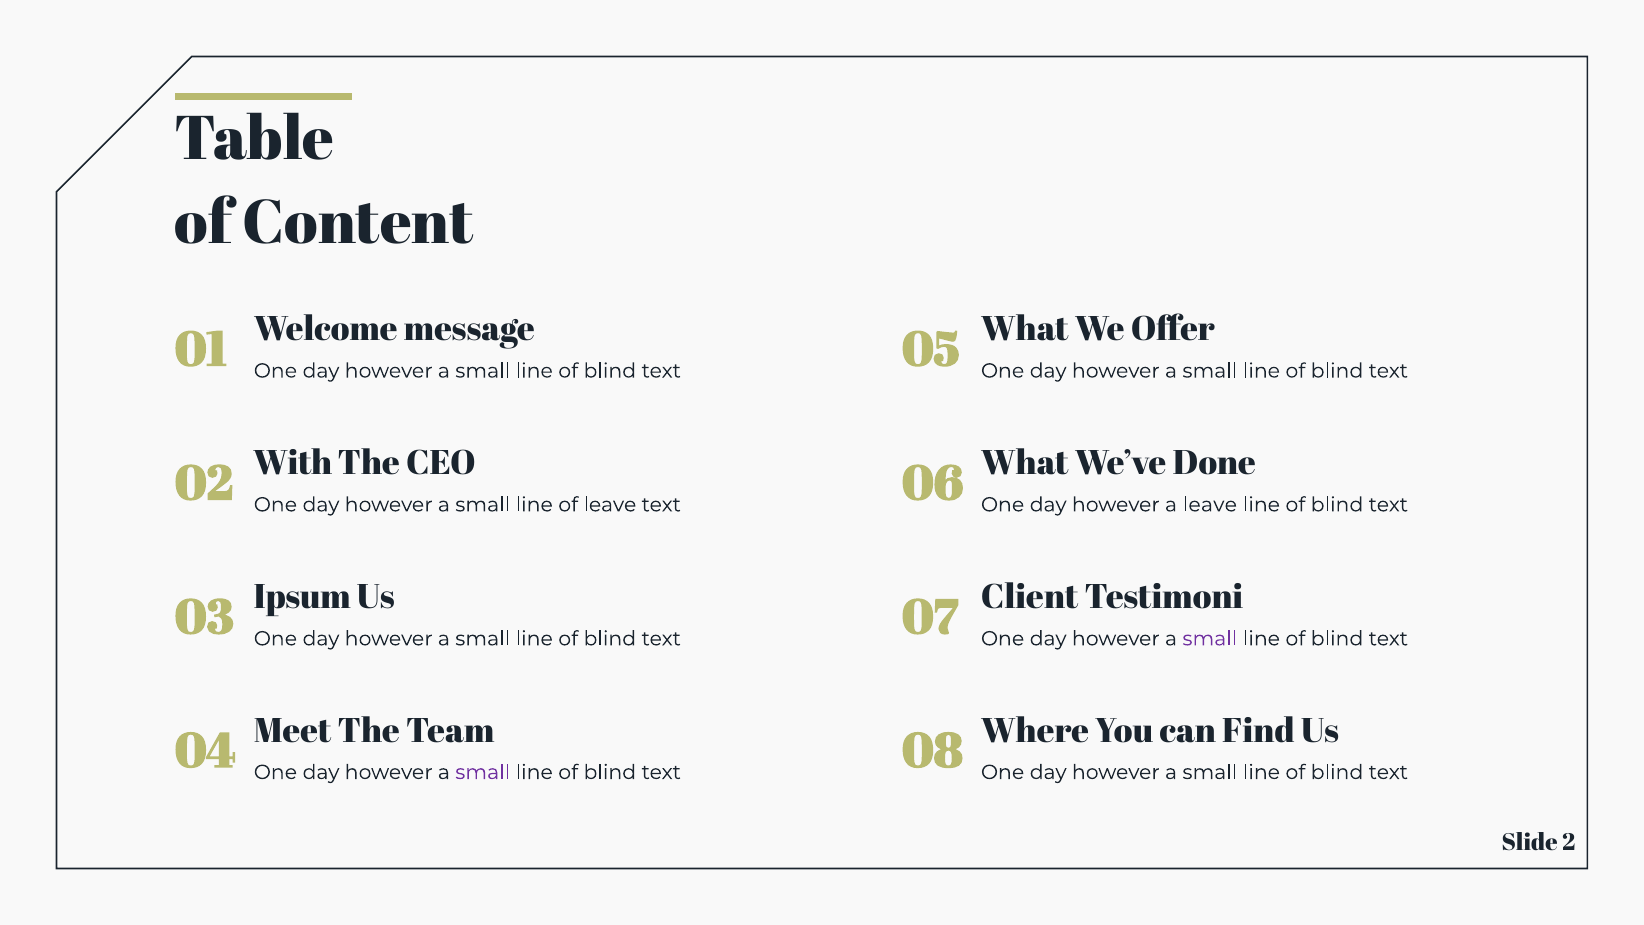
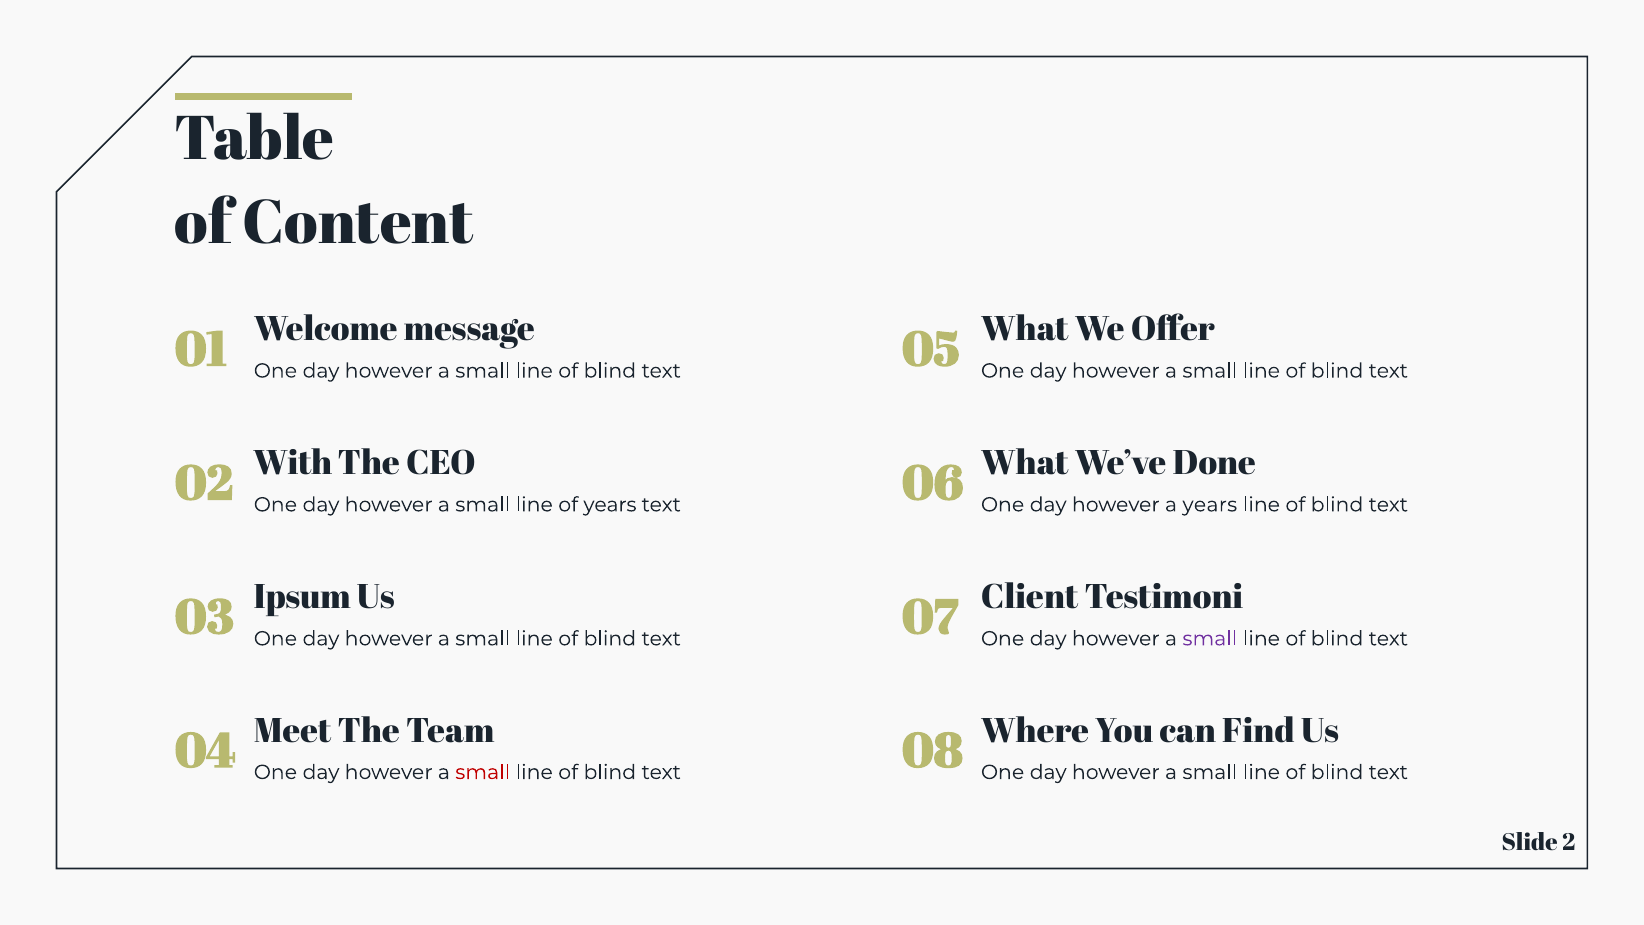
of leave: leave -> years (610, 505)
a leave: leave -> years (1210, 505)
small colour: purple -> red (483, 772)
